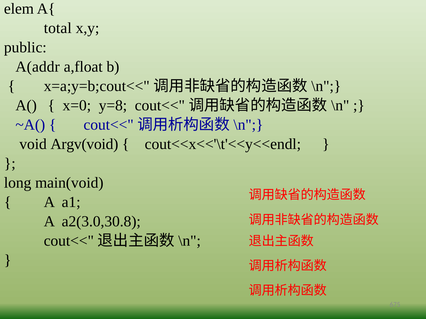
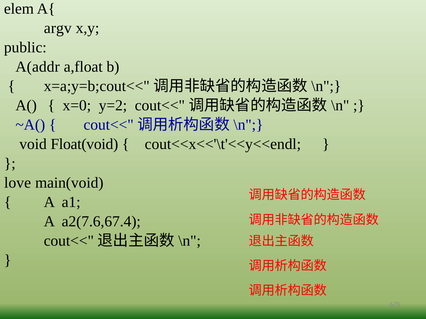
total: total -> argv (58, 28)
y=8: y=8 -> y=2 (113, 106)
Argv(void: Argv(void -> Float(void (84, 144)
long: long -> love (18, 183)
a2(3.0,30.8: a2(3.0,30.8 -> a2(7.6,67.4 (101, 222)
